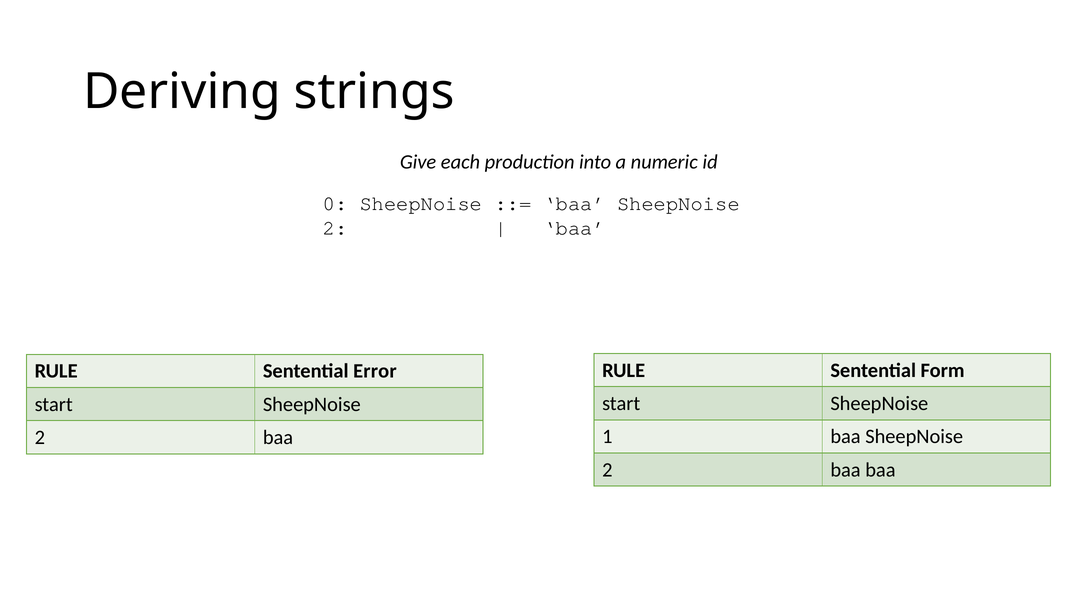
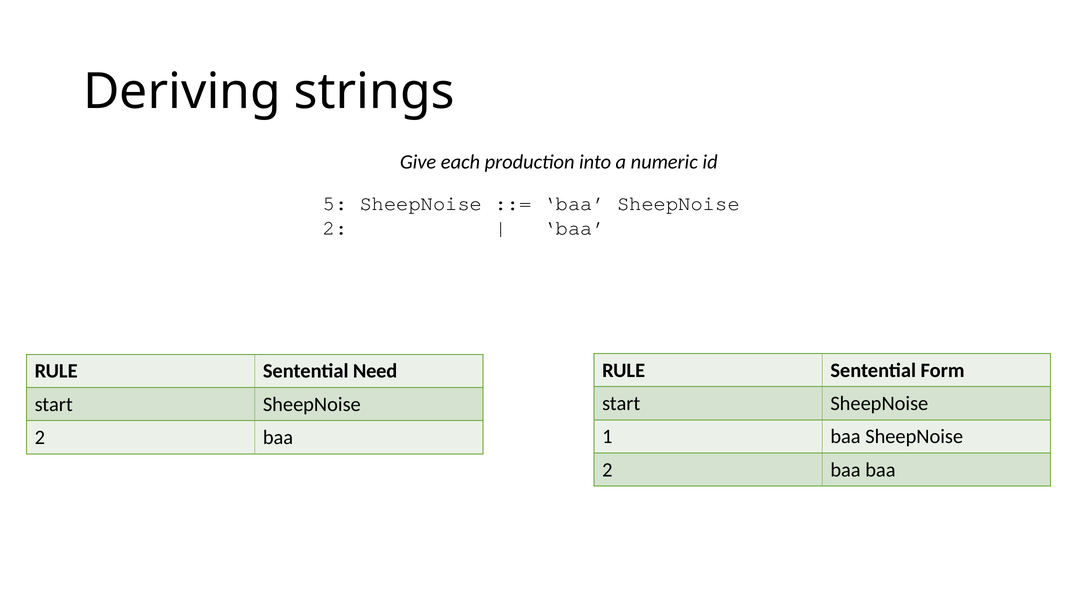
0: 0 -> 5 (335, 203)
Error: Error -> Need (375, 371)
